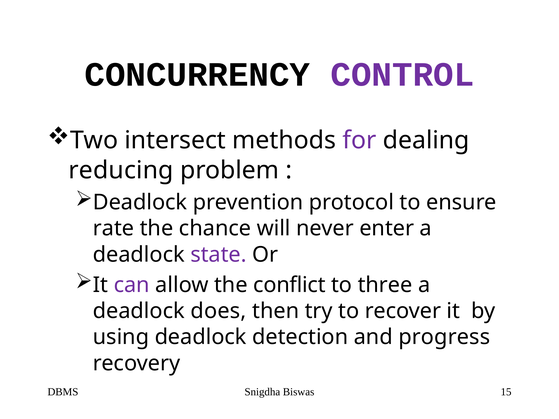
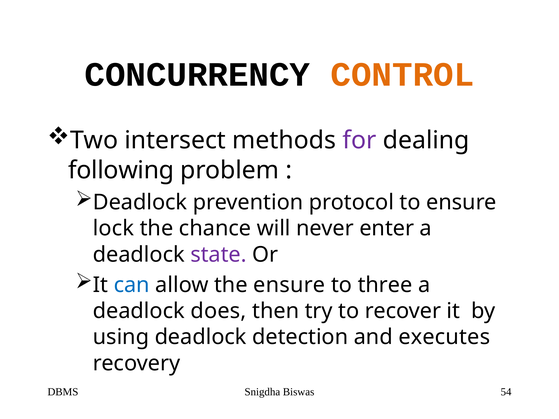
CONTROL colour: purple -> orange (402, 75)
reducing: reducing -> following (121, 170)
rate: rate -> lock (114, 229)
can colour: purple -> blue (132, 285)
the conflict: conflict -> ensure (289, 285)
progress: progress -> executes (444, 337)
15: 15 -> 54 (506, 392)
